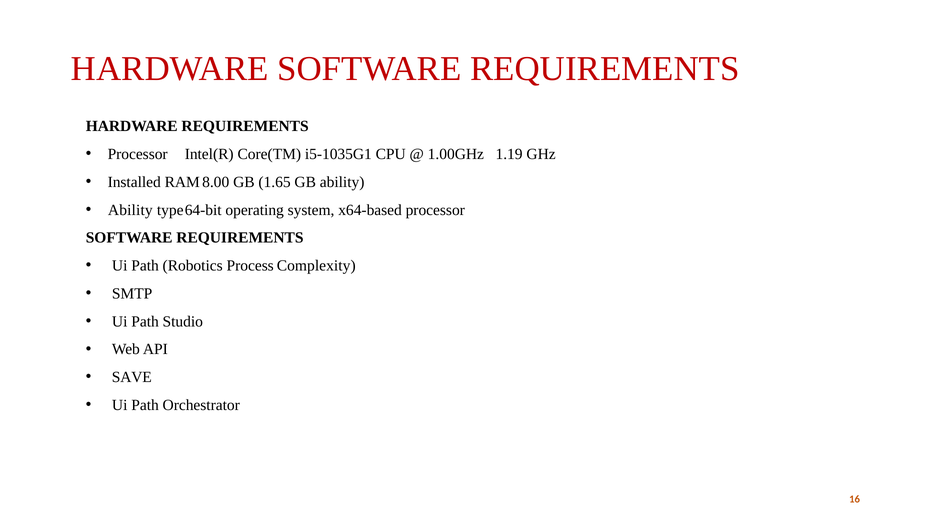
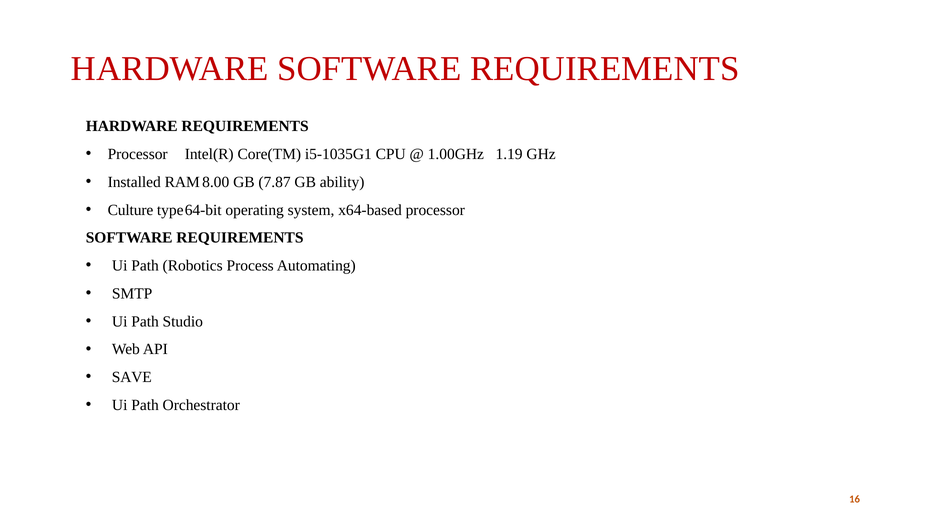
1.65: 1.65 -> 7.87 (275, 182)
Ability: Ability -> Culture (130, 210)
Complexity: Complexity -> Automating (316, 266)
